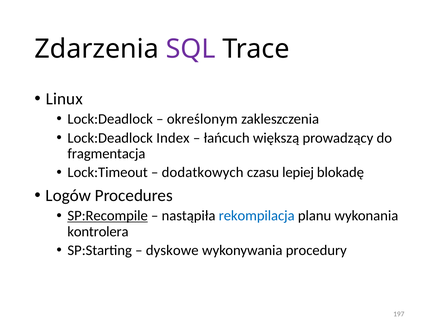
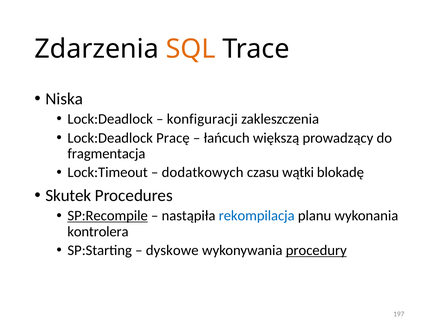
SQL colour: purple -> orange (191, 49)
Linux: Linux -> Niska (64, 99)
określonym: określonym -> konfiguracji (202, 119)
Index: Index -> Pracę (173, 138)
lepiej: lepiej -> wątki (298, 173)
Logów: Logów -> Skutek (68, 196)
procedury underline: none -> present (316, 251)
